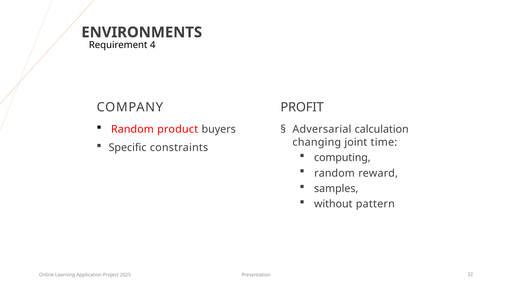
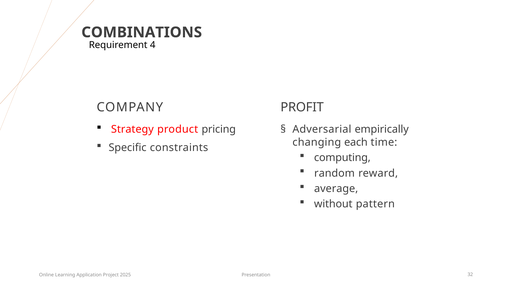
ENVIRONMENTS: ENVIRONMENTS -> COMBINATIONS (142, 32)
Random: Random -> Strategy (132, 129)
buyers: buyers -> pricing (219, 129)
calculation: calculation -> empirically (382, 129)
joint: joint -> each (356, 142)
samples: samples -> average (336, 189)
